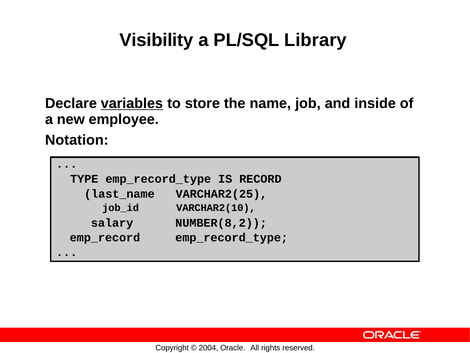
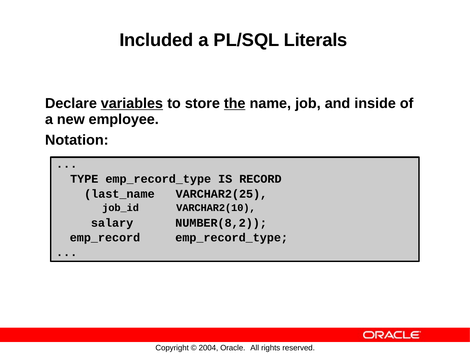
Visibility: Visibility -> Included (156, 40)
Library: Library -> Literals (316, 40)
the underline: none -> present (235, 103)
